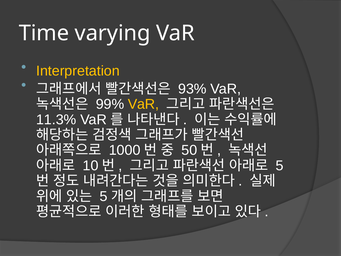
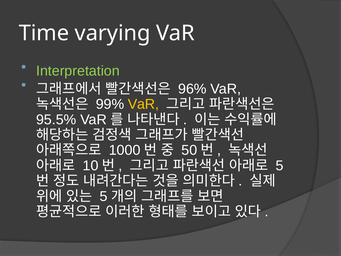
Interpretation colour: yellow -> light green (78, 71)
93%: 93% -> 96% (192, 89)
11.3%: 11.3% -> 95.5% (56, 119)
